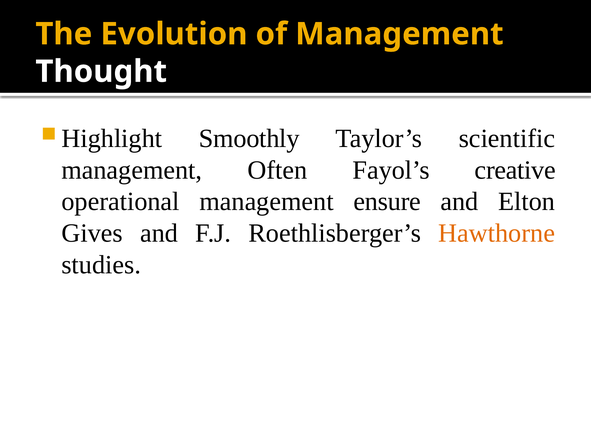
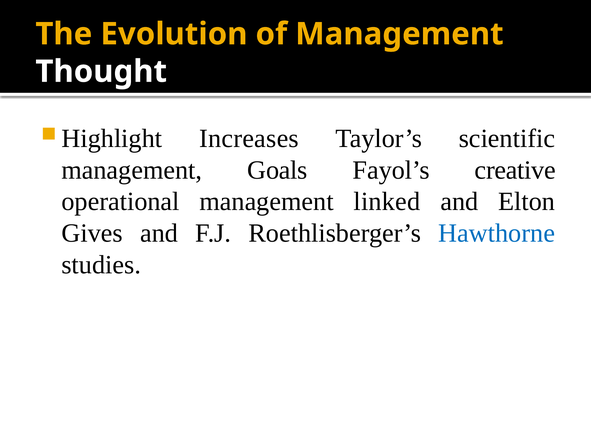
Smoothly: Smoothly -> Increases (249, 138)
Often: Often -> Goals (277, 170)
ensure: ensure -> linked (387, 201)
Hawthorne colour: orange -> blue (497, 233)
